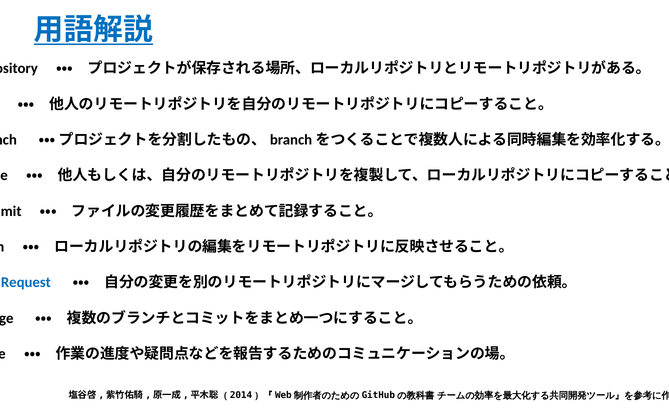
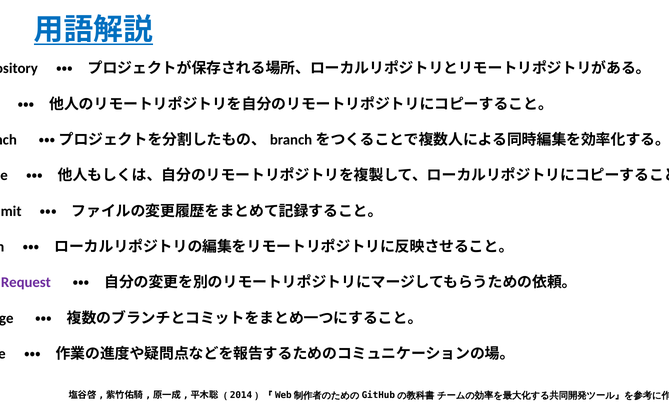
Request colour: blue -> purple (26, 283)
